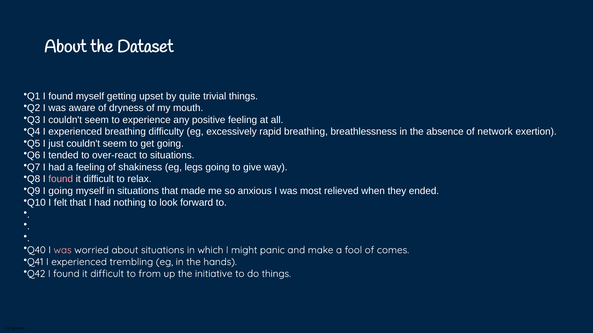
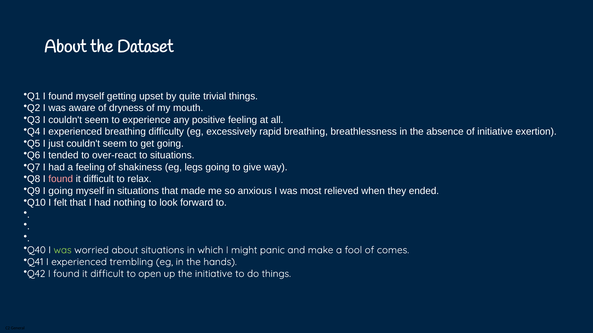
of network: network -> initiative (495, 132)
was colour: pink -> light green (63, 250)
from: from -> open (150, 274)
